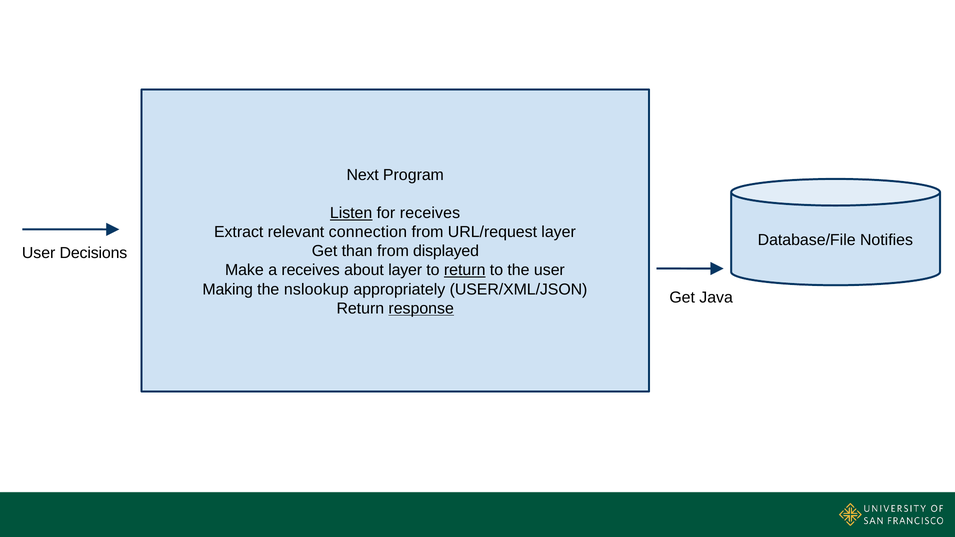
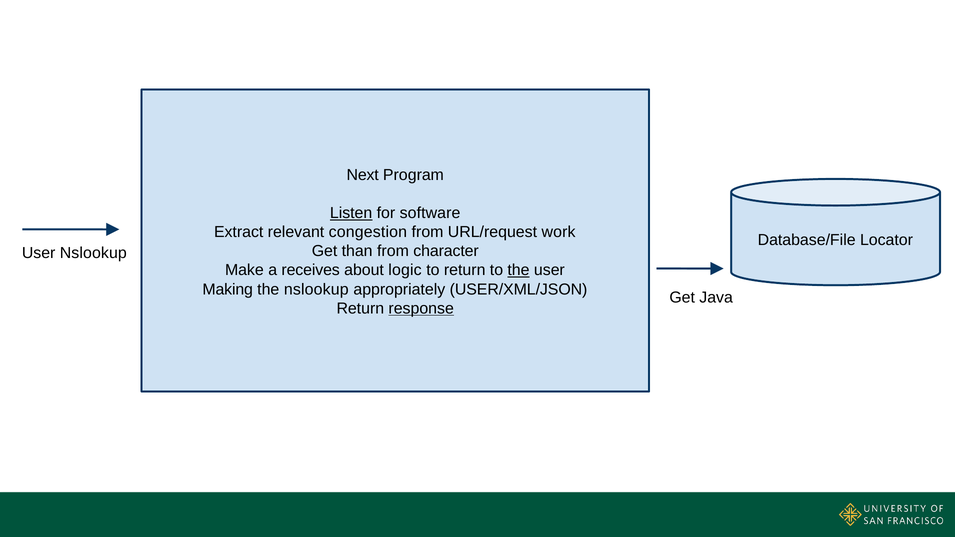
for receives: receives -> software (430, 213)
connection: connection -> congestion (368, 232)
URL/request layer: layer -> work (559, 232)
Notifies: Notifies -> Locator (886, 240)
displayed: displayed -> character (446, 251)
User Decisions: Decisions -> Nslookup (93, 253)
about layer: layer -> logic (405, 270)
return underline: present -> none (465, 270)
the underline: none -> present (518, 270)
